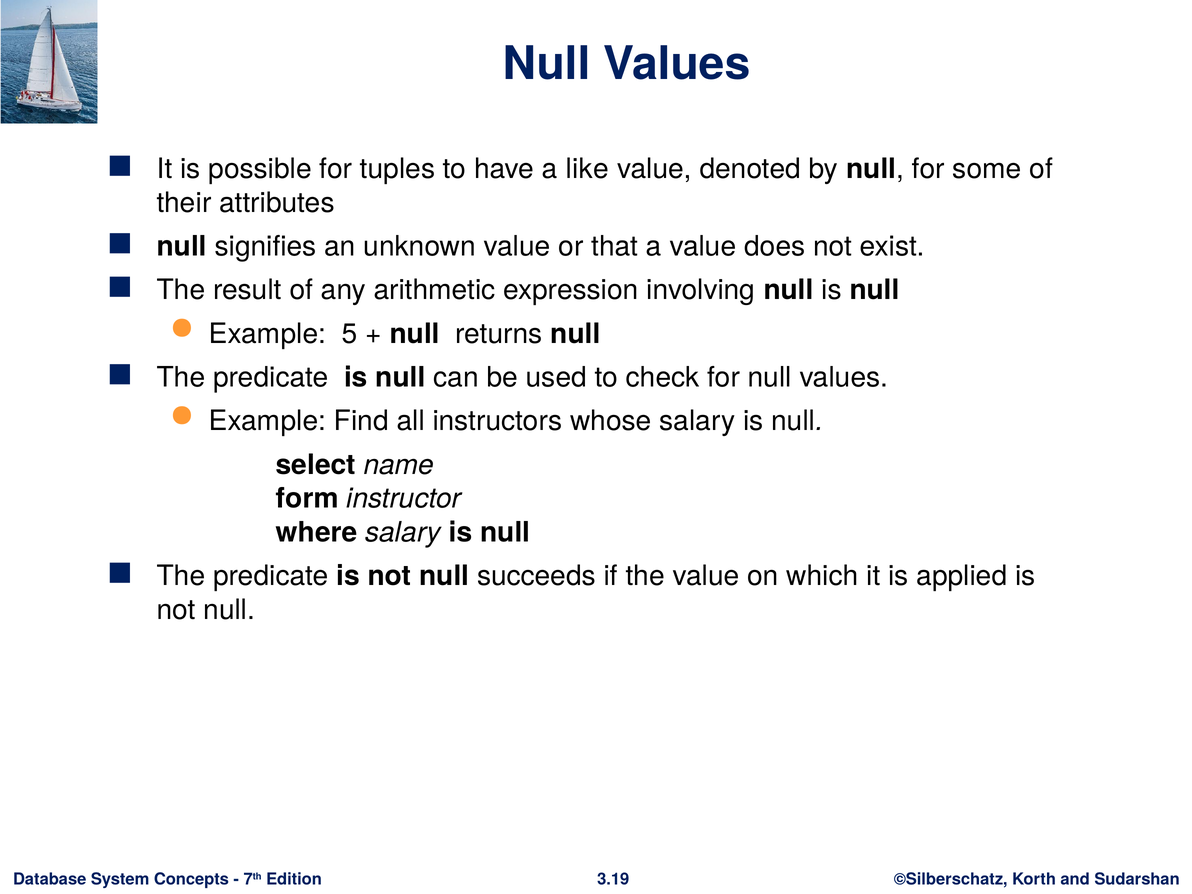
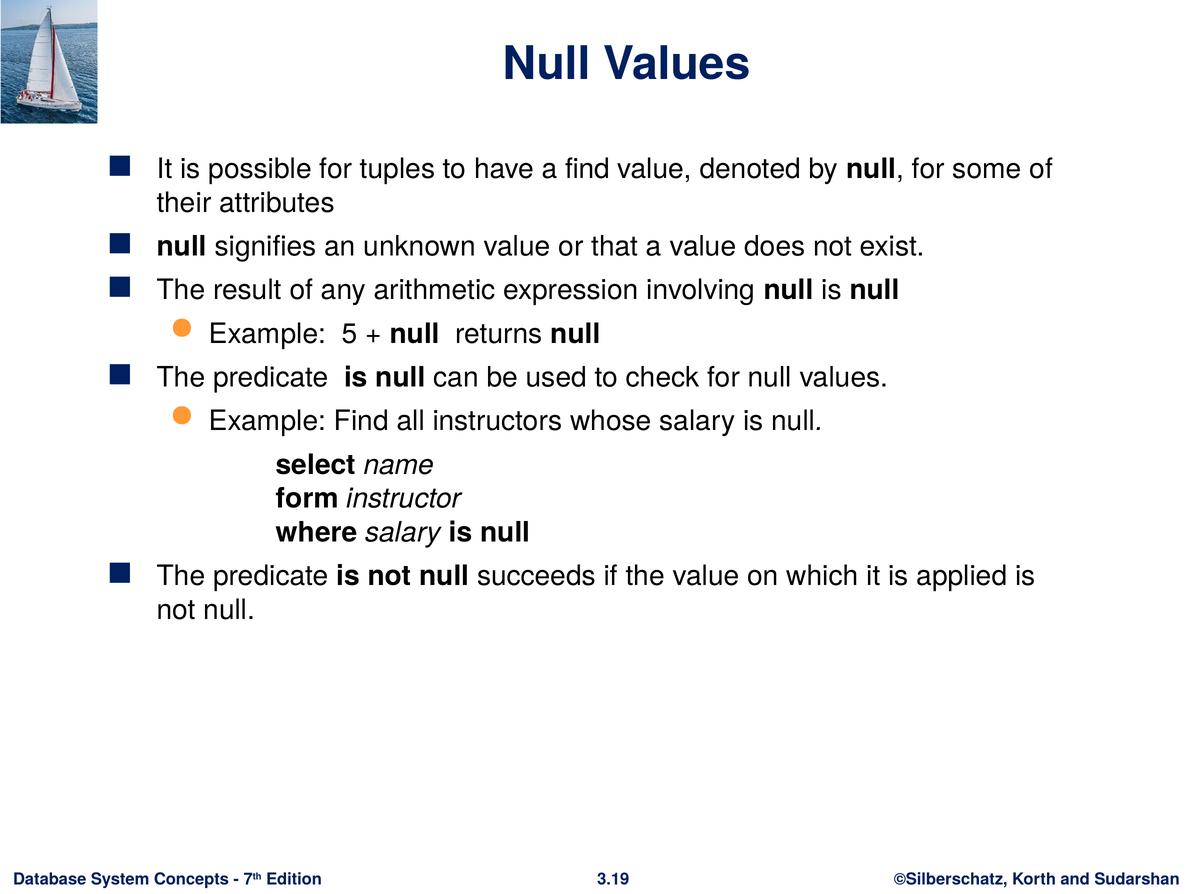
a like: like -> find (587, 169)
